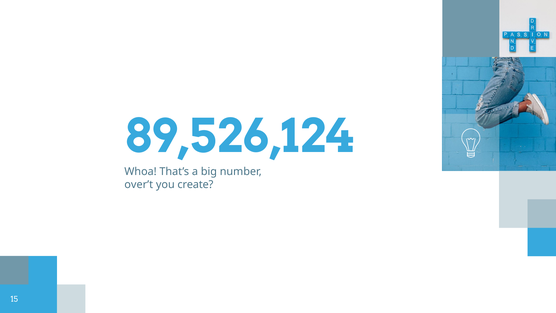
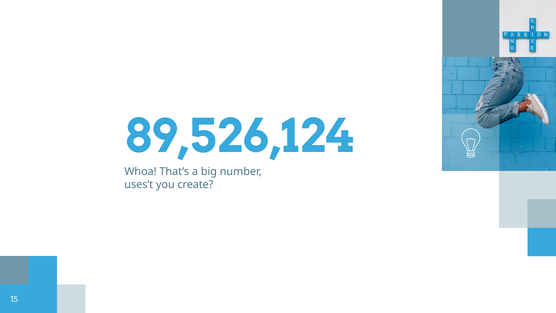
over’t: over’t -> uses’t (139, 185)
